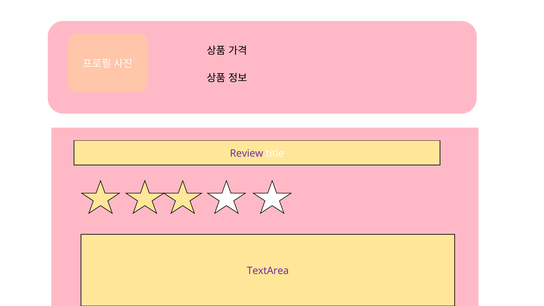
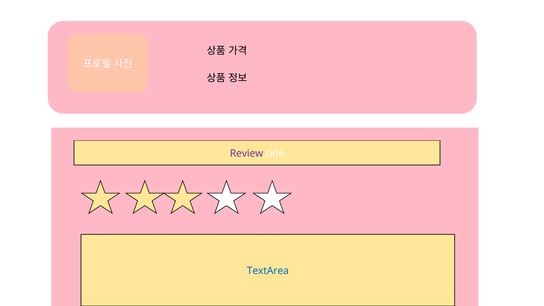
TextArea colour: purple -> blue (268, 271)
